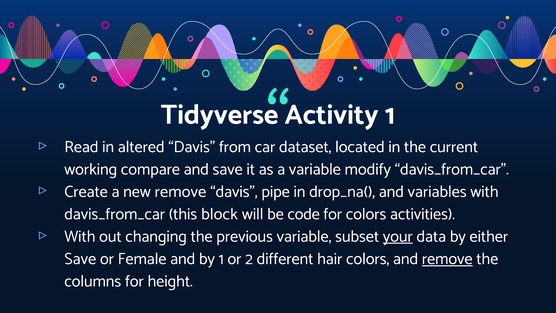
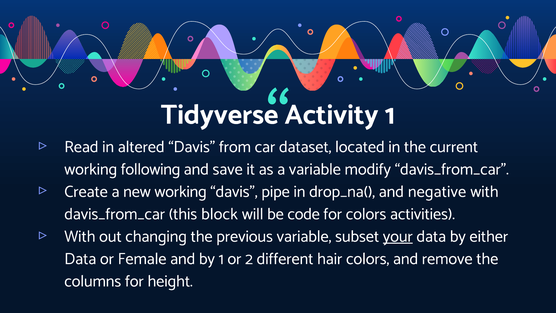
compare: compare -> following (151, 169)
new remove: remove -> working (181, 191)
variables: variables -> negative (437, 191)
Save: Save -> Data (80, 259)
remove underline: present -> none (447, 259)
